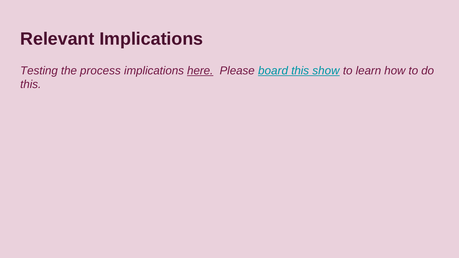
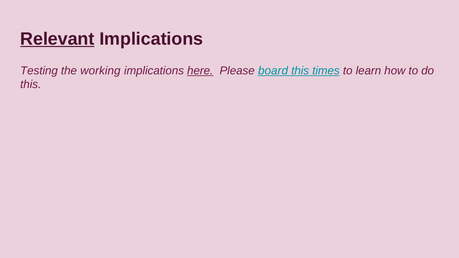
Relevant underline: none -> present (57, 39)
process: process -> working (100, 71)
show: show -> times (326, 71)
